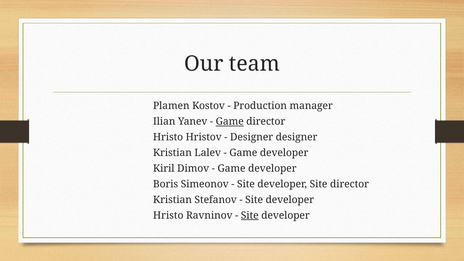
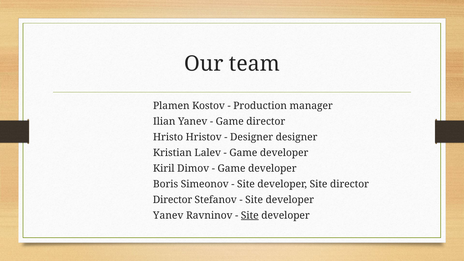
Game underline: present -> none (230, 122)
Kristian: Kristian -> Director (173, 200)
Hristo: Hristo -> Yanev (168, 215)
